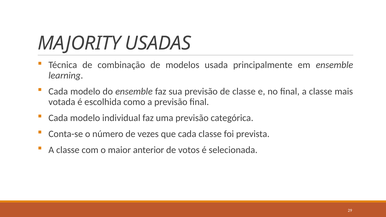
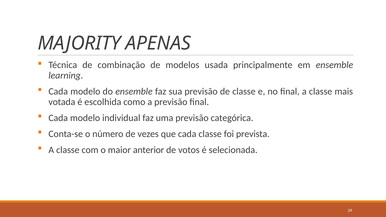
USADAS: USADAS -> APENAS (158, 43)
